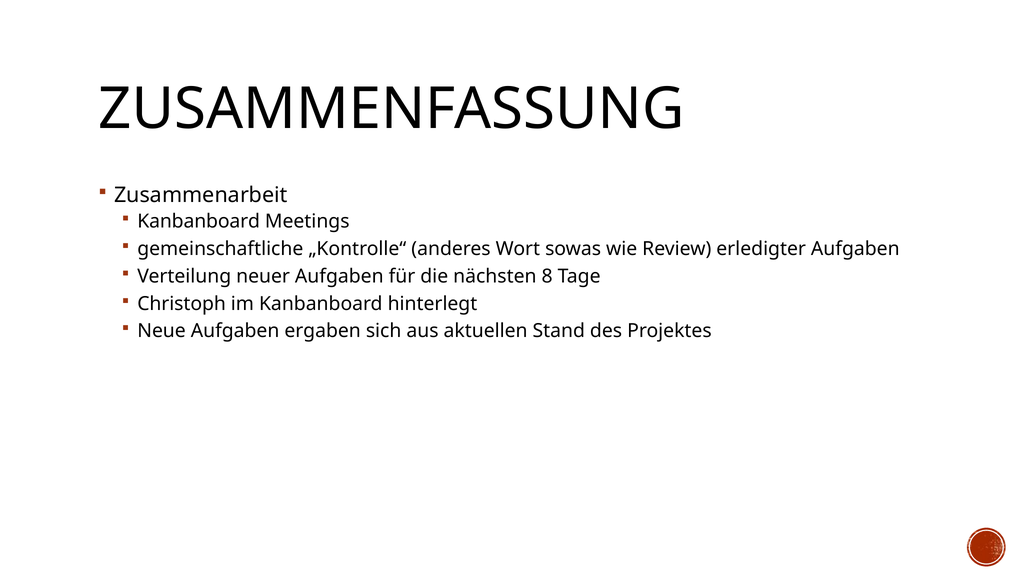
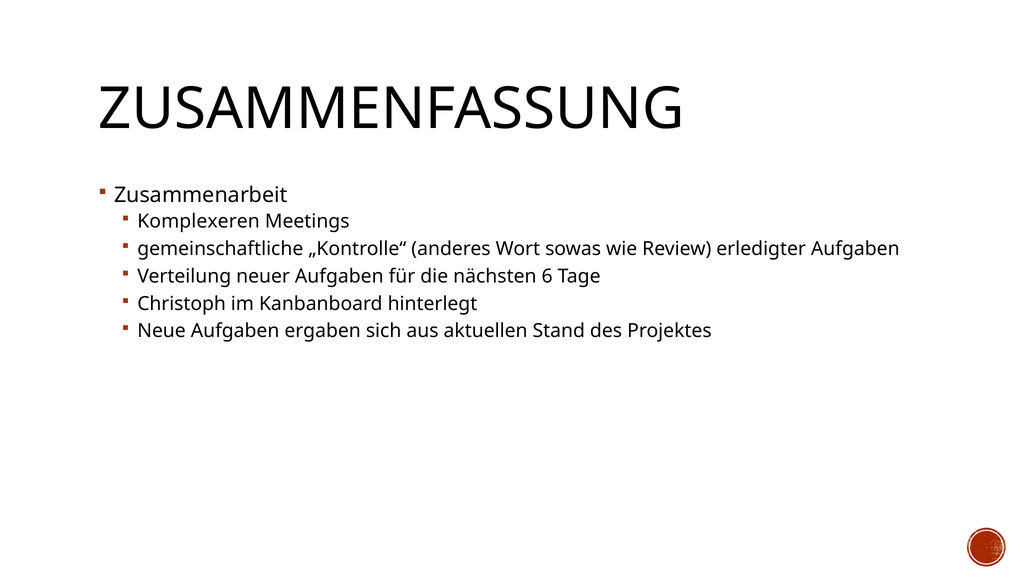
Kanbanboard: Kanbanboard -> Komplexeren (199, 222)
8: 8 -> 6 (547, 277)
